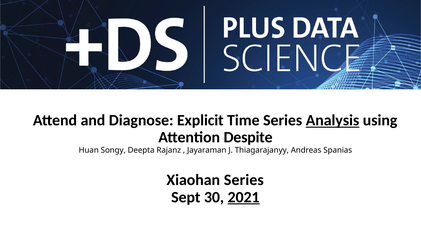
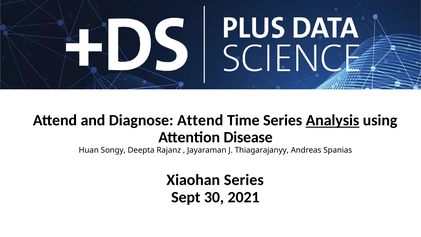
Diagnose Explicit: Explicit -> Attend (200, 120)
Despite: Despite -> Disease (248, 137)
2021 underline: present -> none (244, 197)
